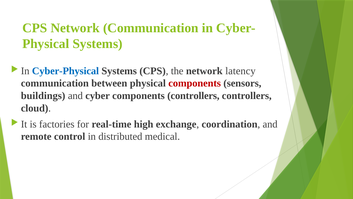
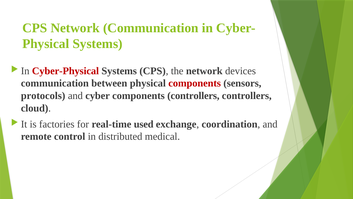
Cyber-Physical colour: blue -> red (65, 71)
latency: latency -> devices (241, 71)
buildings: buildings -> protocols (43, 96)
high: high -> used (144, 124)
